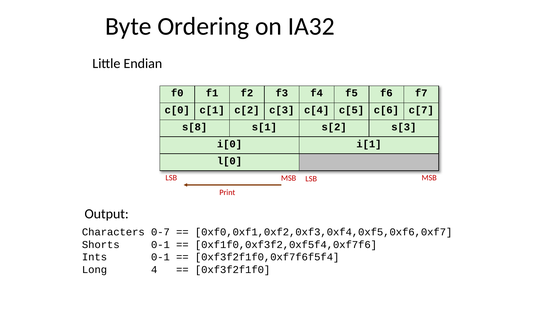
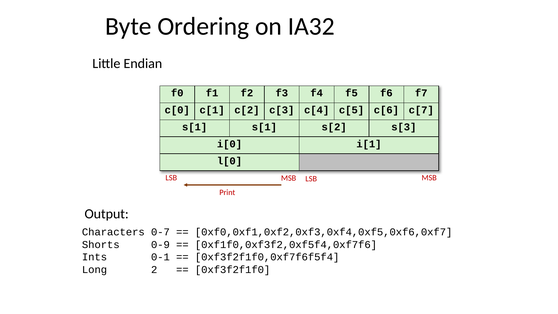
s[8: s[8 -> s[1 (195, 127)
Shorts 0-1: 0-1 -> 0-9 (160, 244)
4: 4 -> 2 (154, 270)
